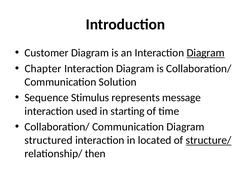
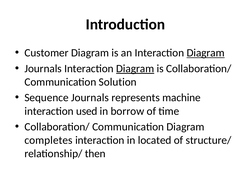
Chapter: Chapter -> Journals (43, 68)
Diagram underline: none -> present (135, 68)
Sequence Stimulus: Stimulus -> Journals (90, 97)
message: message -> machine (181, 97)
starting: starting -> borrow (127, 111)
structured: structured -> completes (49, 140)
structure/ underline: present -> none (209, 140)
